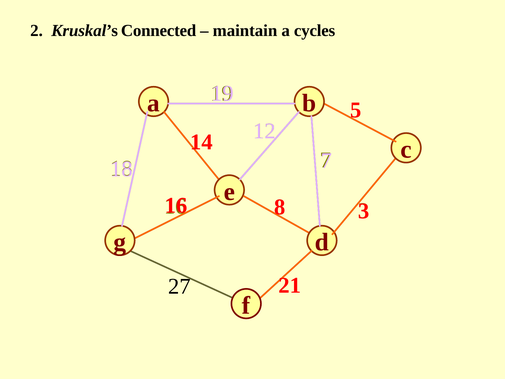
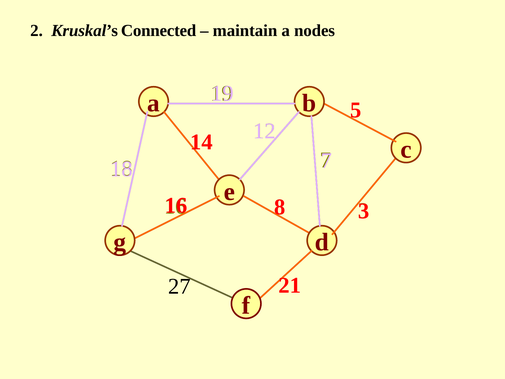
cycles: cycles -> nodes (315, 31)
